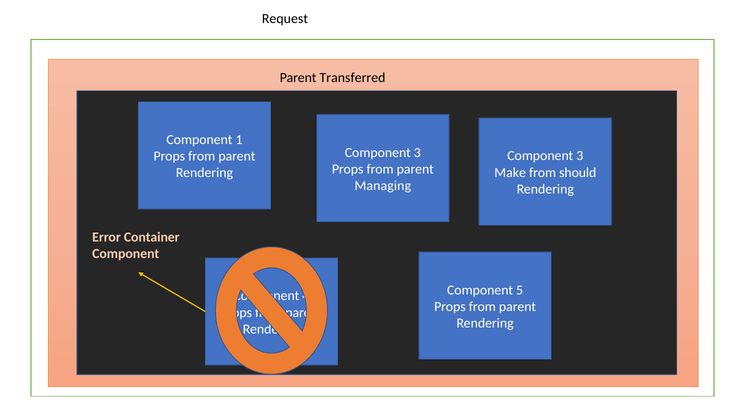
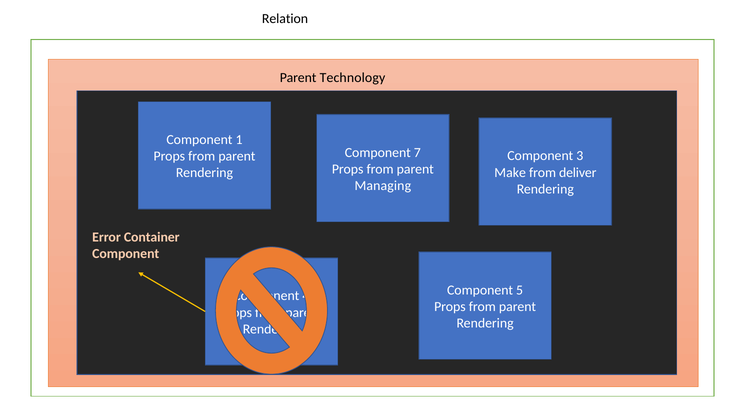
Request: Request -> Relation (285, 19)
Transferred: Transferred -> Technology (352, 78)
3: 3 -> 7 (417, 153)
should: should -> deliver (578, 172)
